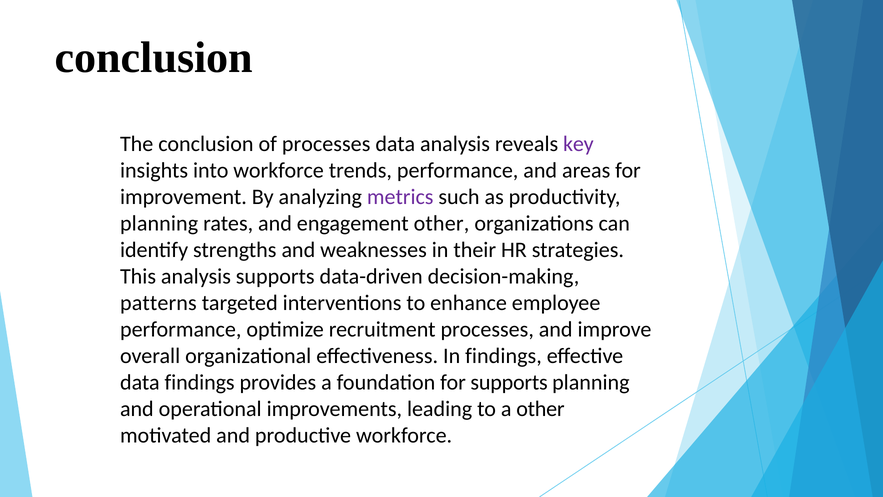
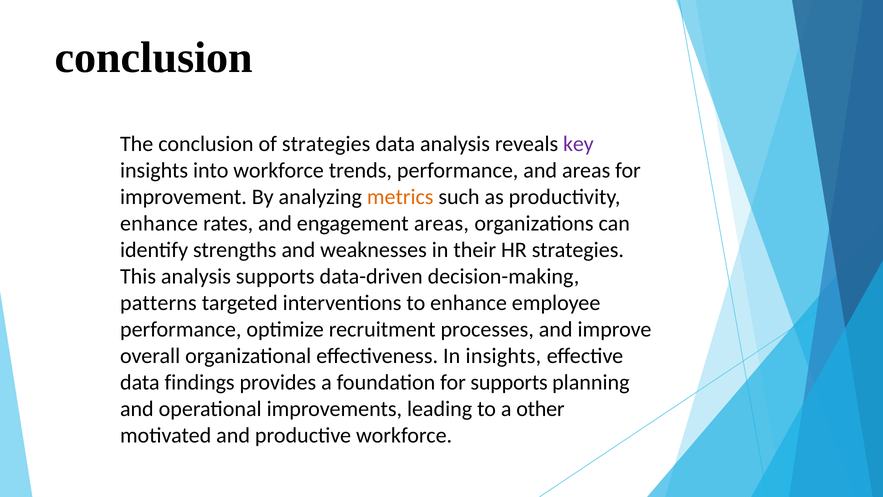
of processes: processes -> strategies (326, 144)
metrics colour: purple -> orange (400, 197)
planning: planning -> enhance (159, 223)
engagement other: other -> areas (441, 223)
In findings: findings -> insights (503, 356)
